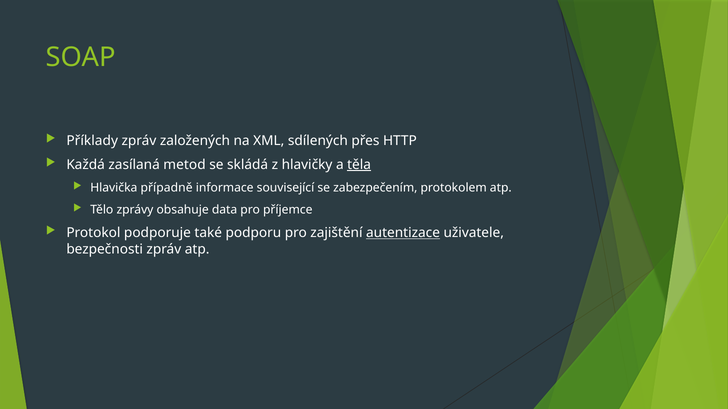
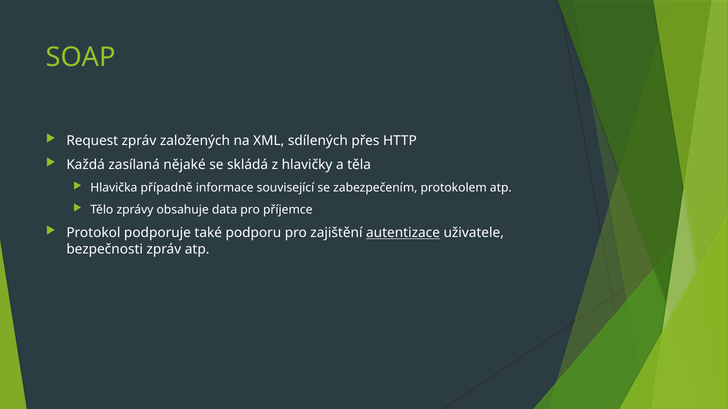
Příklady: Příklady -> Request (92, 141)
metod: metod -> nějaké (185, 165)
těla underline: present -> none (359, 165)
